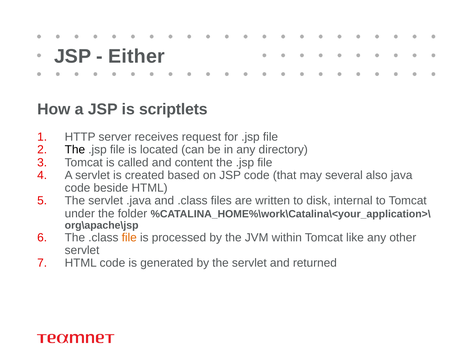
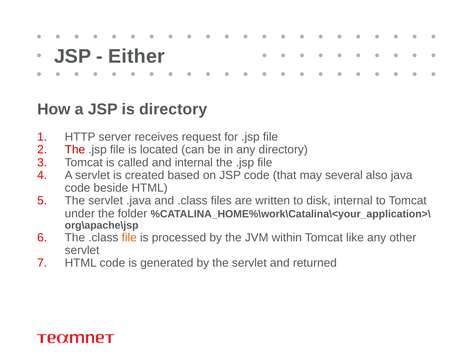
is scriptlets: scriptlets -> directory (173, 109)
The colour: black -> red (75, 150)
and content: content -> internal (194, 162)
